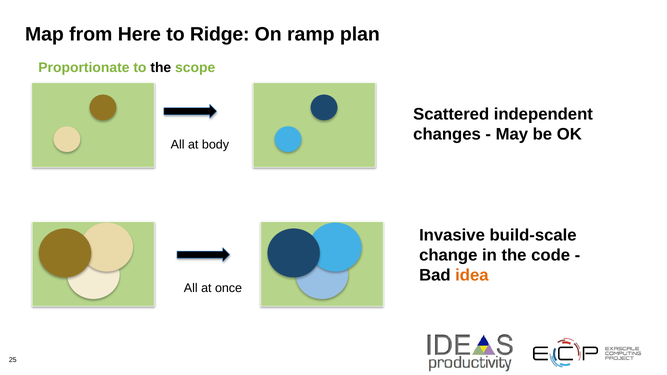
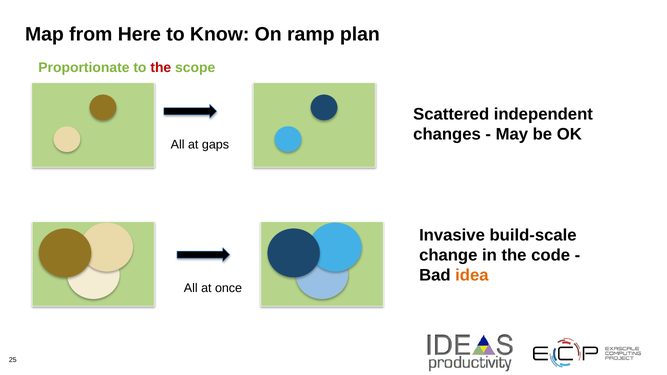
Ridge: Ridge -> Know (220, 34)
the colour: black -> red (161, 68)
body: body -> gaps (215, 145)
